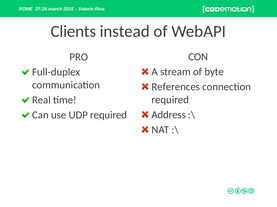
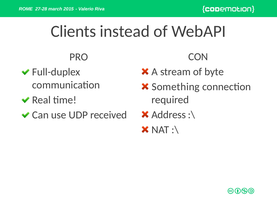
References: References -> Something (176, 87)
UDP required: required -> received (109, 115)
